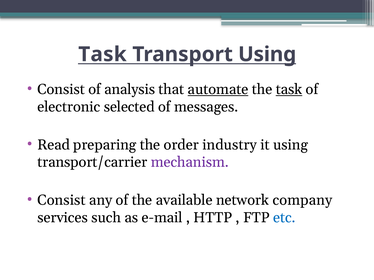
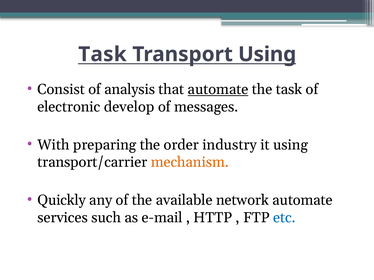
task underline: present -> none (289, 90)
selected: selected -> develop (129, 107)
Read: Read -> With (53, 145)
mechanism colour: purple -> orange (190, 162)
Consist: Consist -> Quickly (62, 201)
network company: company -> automate (303, 201)
